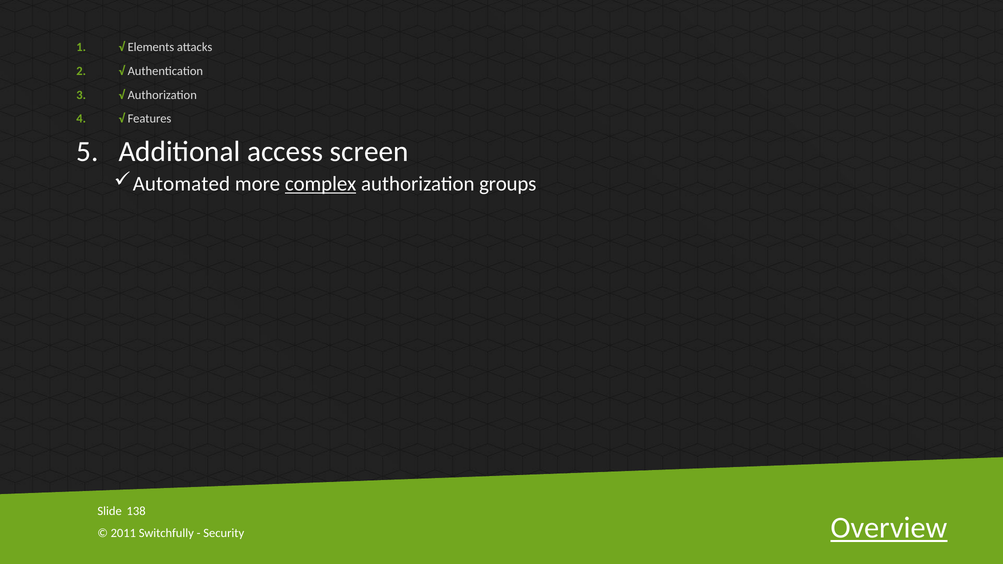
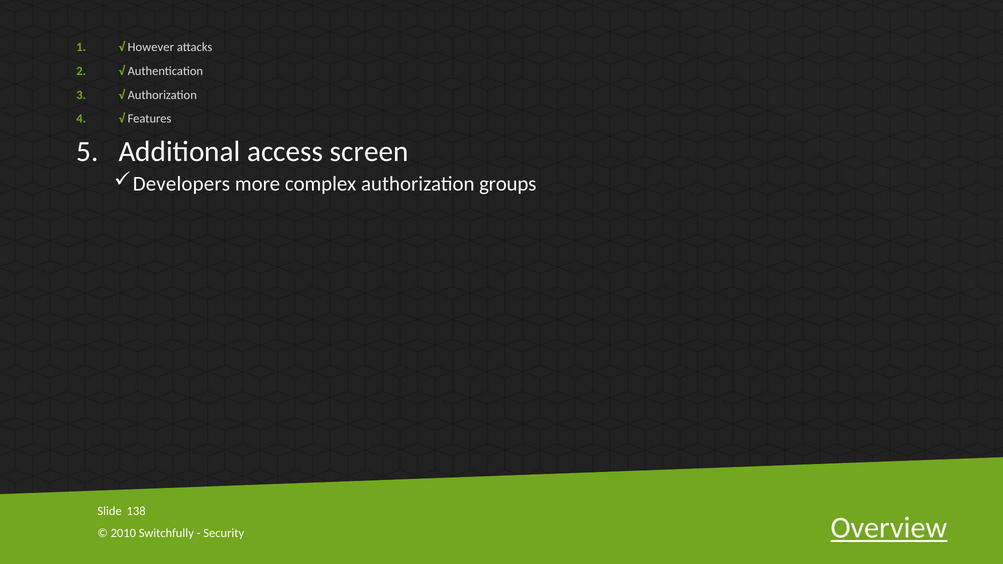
Elements: Elements -> However (151, 47)
Automated: Automated -> Developers (181, 184)
complex underline: present -> none (321, 184)
2011: 2011 -> 2010 (123, 533)
